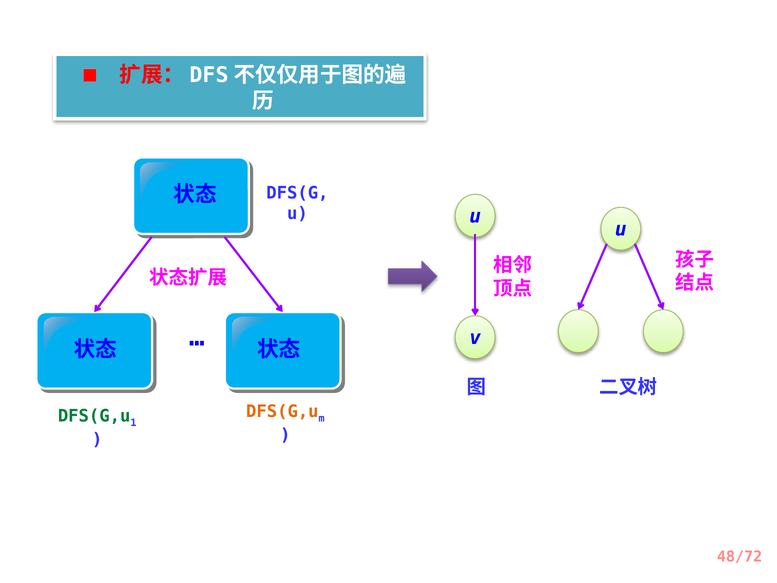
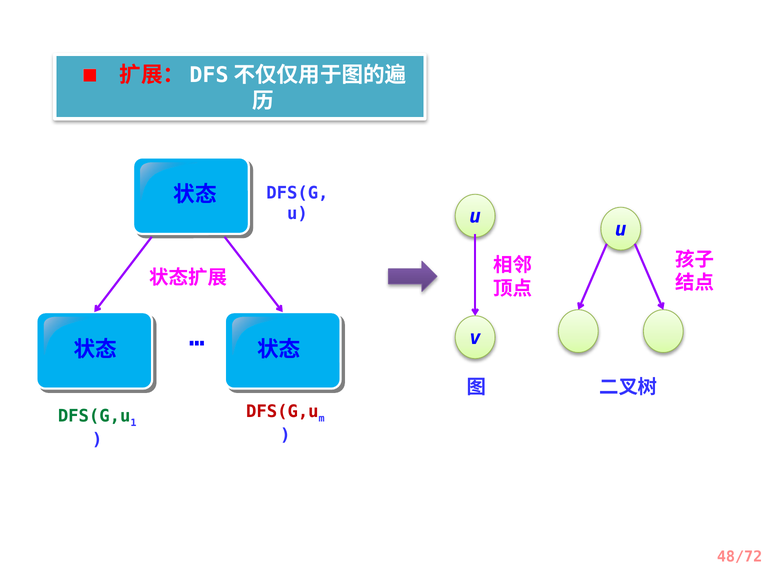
DFS(G,u colour: orange -> red (282, 412)
